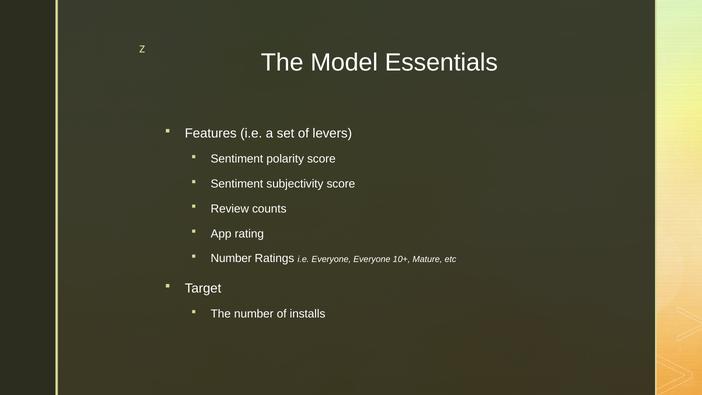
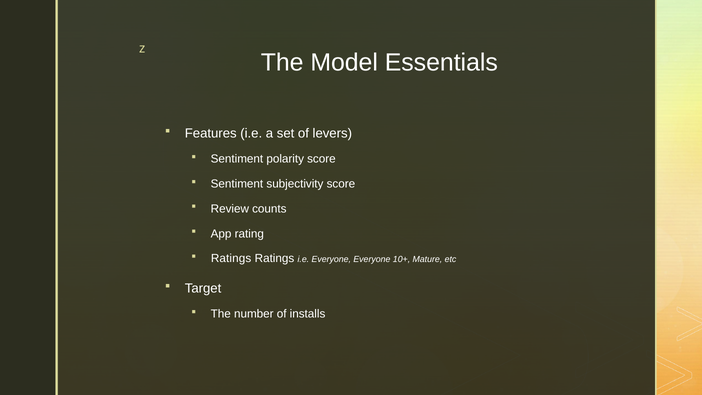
Number: Number -> Ratings (231, 258)
